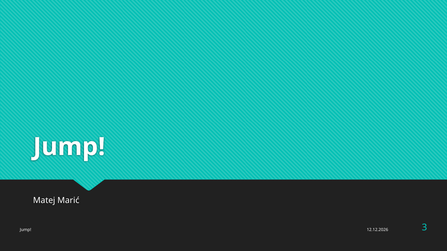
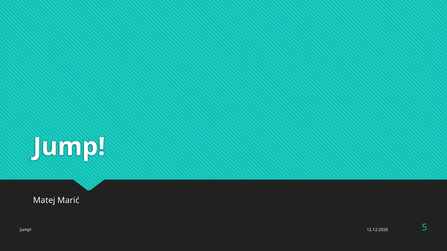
3: 3 -> 5 (424, 228)
